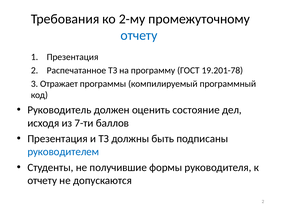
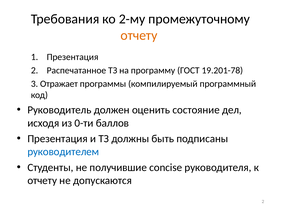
отчету colour: blue -> orange (139, 35)
7-ти: 7-ти -> 0-ти (84, 123)
формы: формы -> concise (166, 167)
